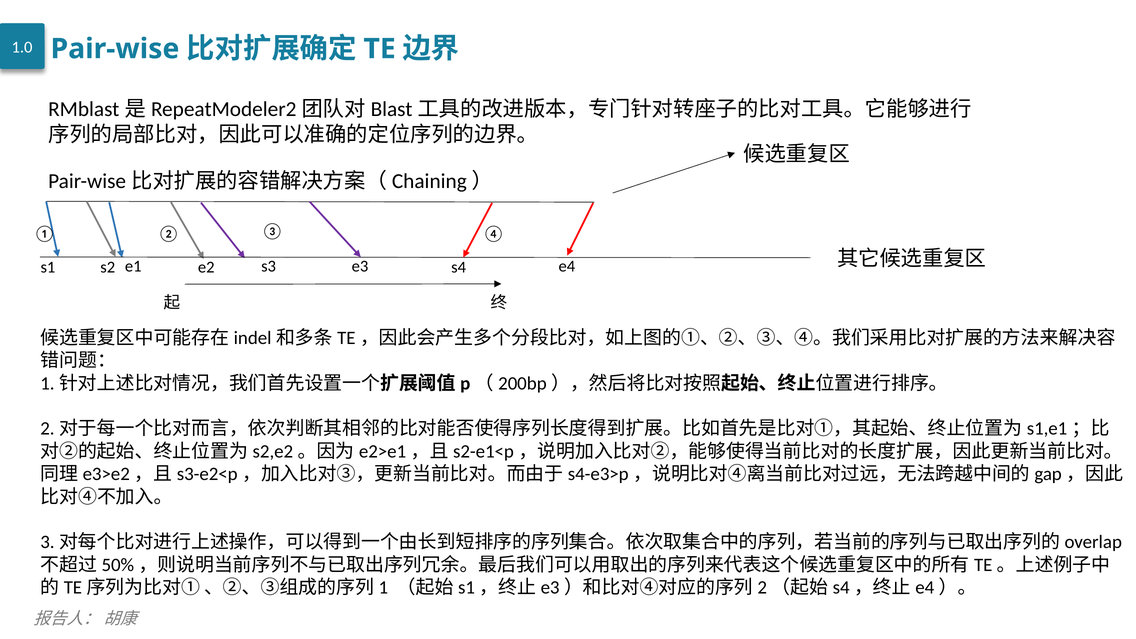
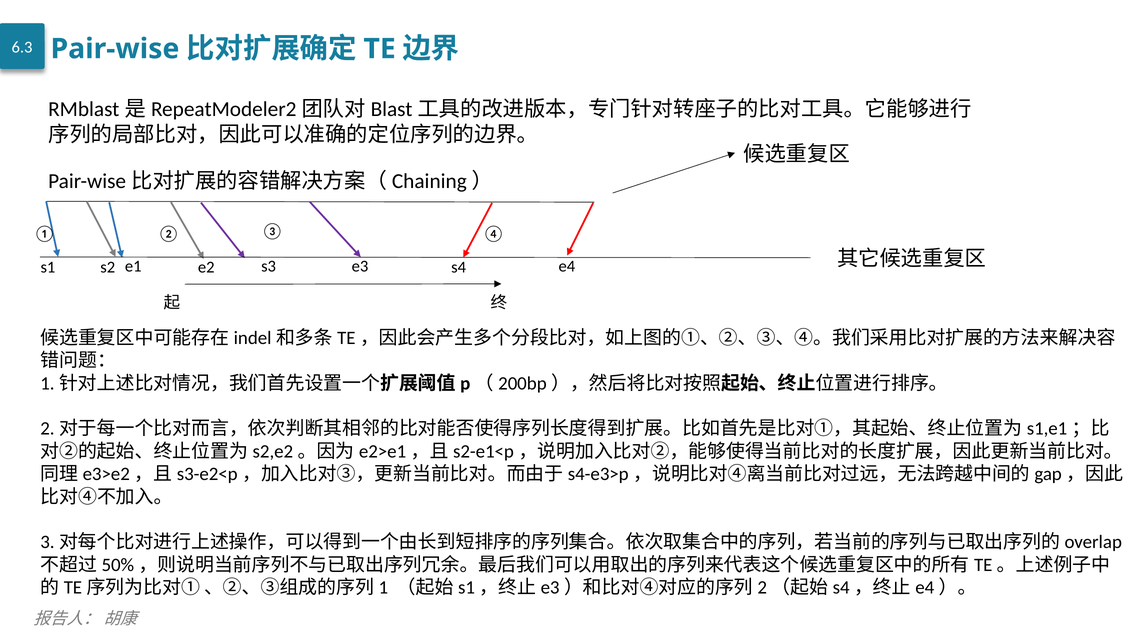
1.0: 1.0 -> 6.3 (22, 47)
